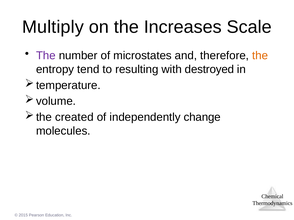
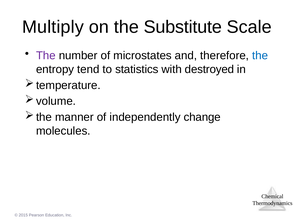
Increases: Increases -> Substitute (183, 27)
the colour: orange -> blue (260, 56)
resulting: resulting -> statistics (137, 69)
created: created -> manner (74, 117)
